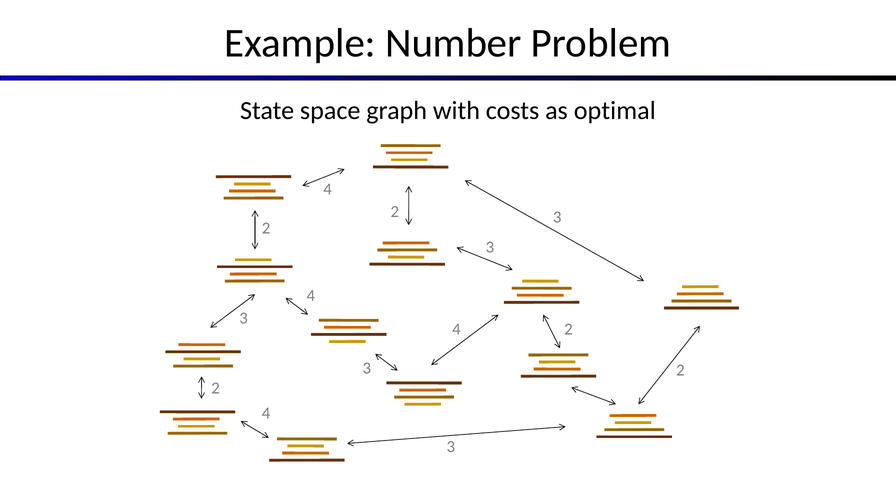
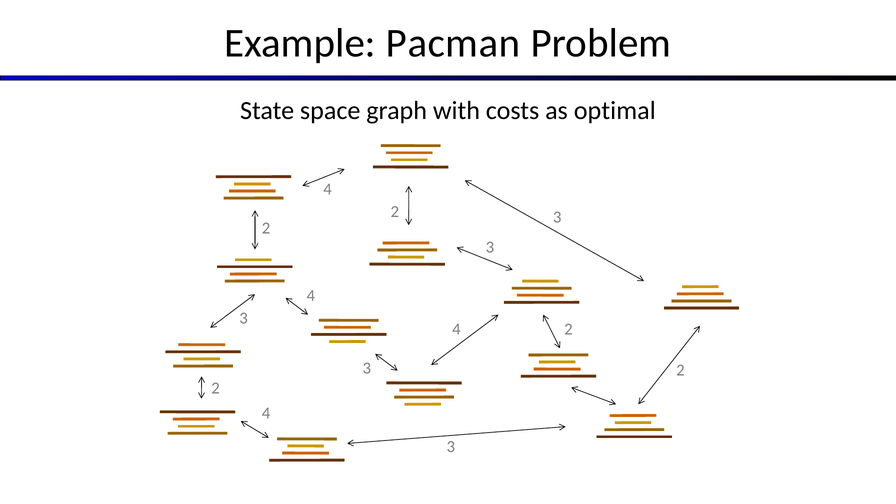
Number: Number -> Pacman (453, 43)
